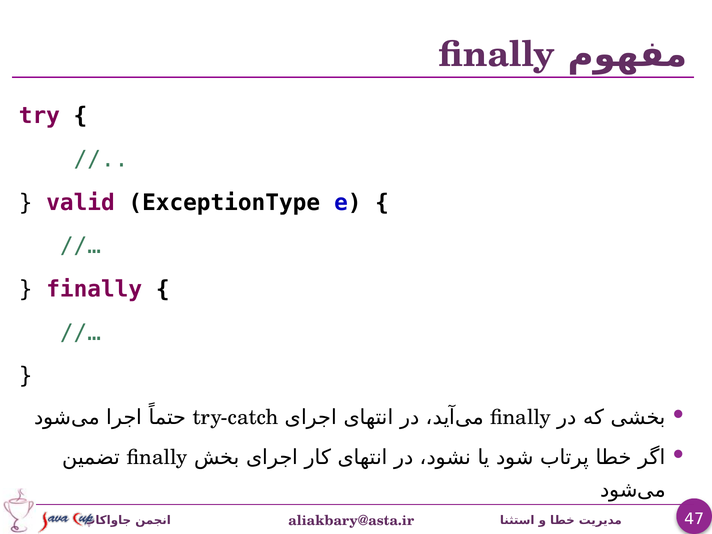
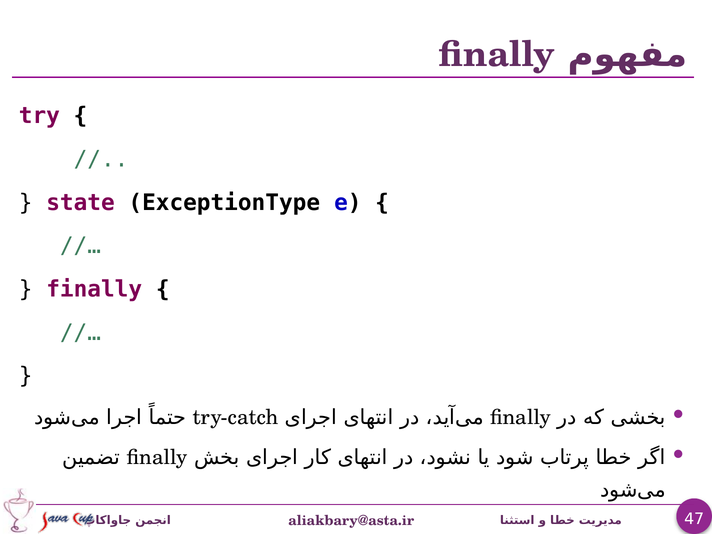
valid: valid -> state (80, 203)
